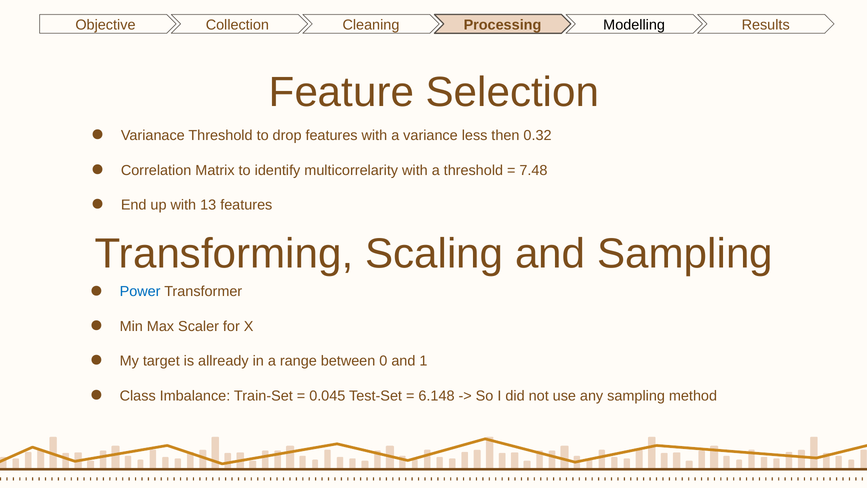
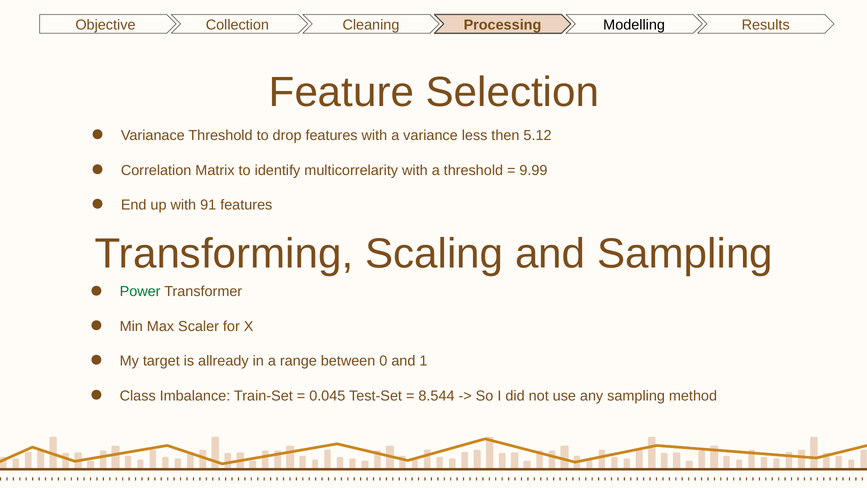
0.32: 0.32 -> 5.12 (538, 135)
7.48: 7.48 -> 9.99 (533, 170)
13: 13 -> 91 (208, 205)
Power colour: blue -> green (140, 291)
6.148: 6.148 -> 8.544 (436, 396)
